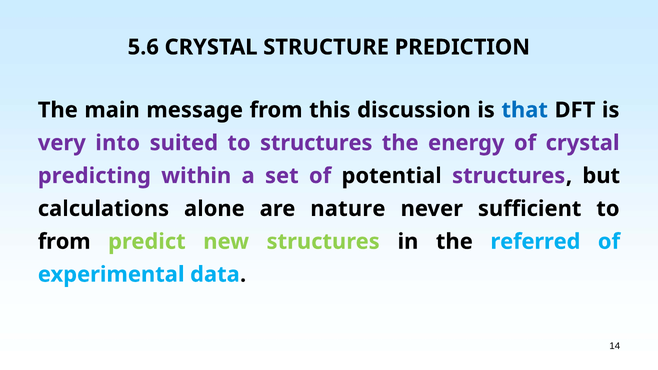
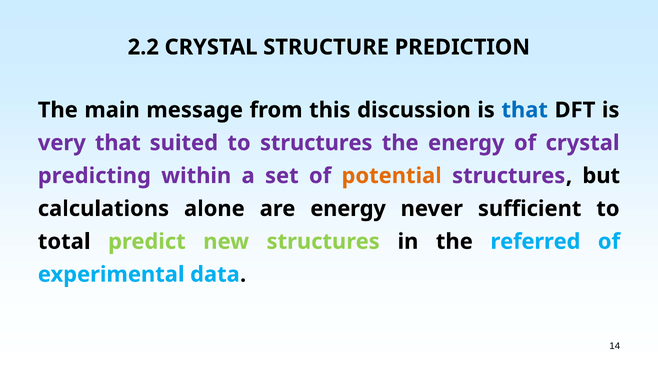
5.6: 5.6 -> 2.2 (143, 47)
very into: into -> that (118, 143)
potential colour: black -> orange (392, 176)
are nature: nature -> energy (348, 209)
from: from -> total (64, 242)
